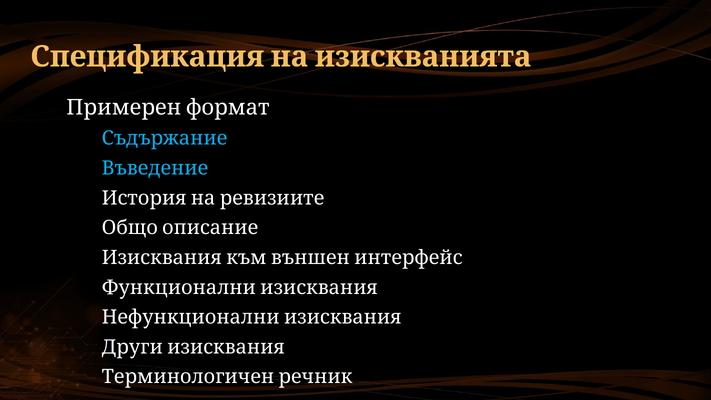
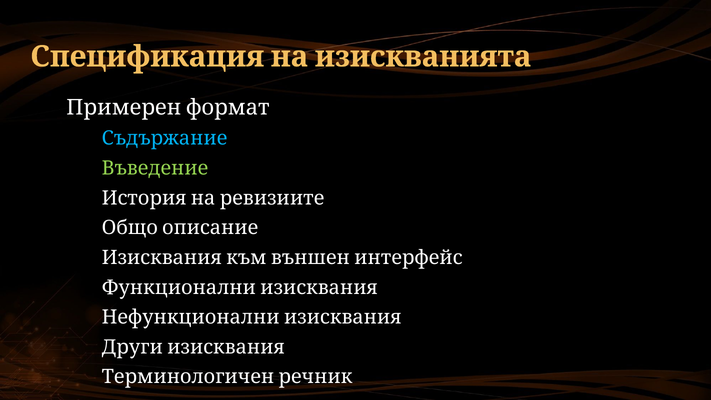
Въведение colour: light blue -> light green (155, 168)
